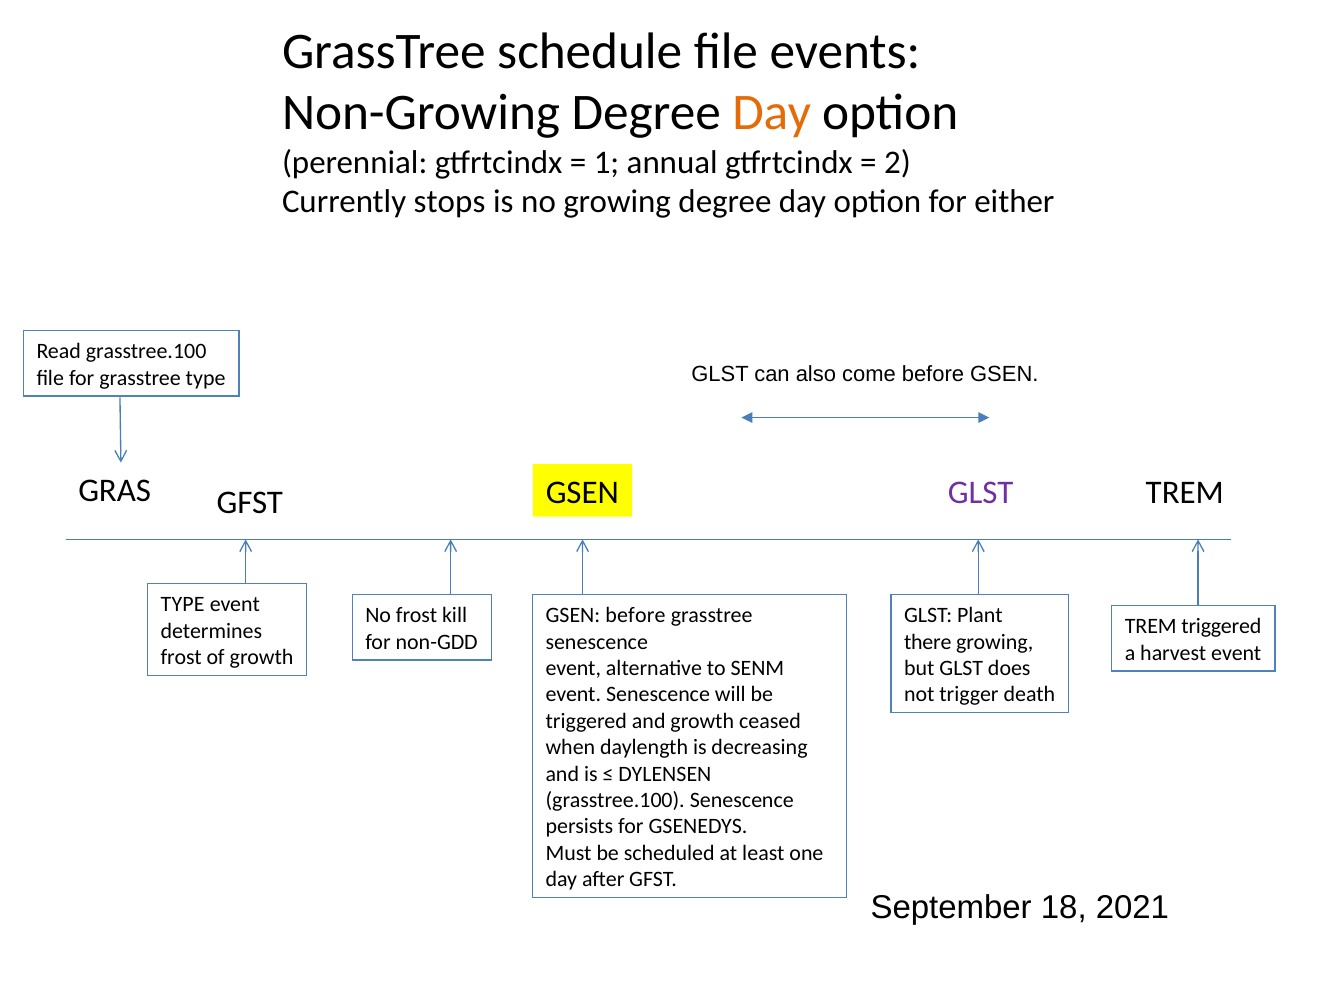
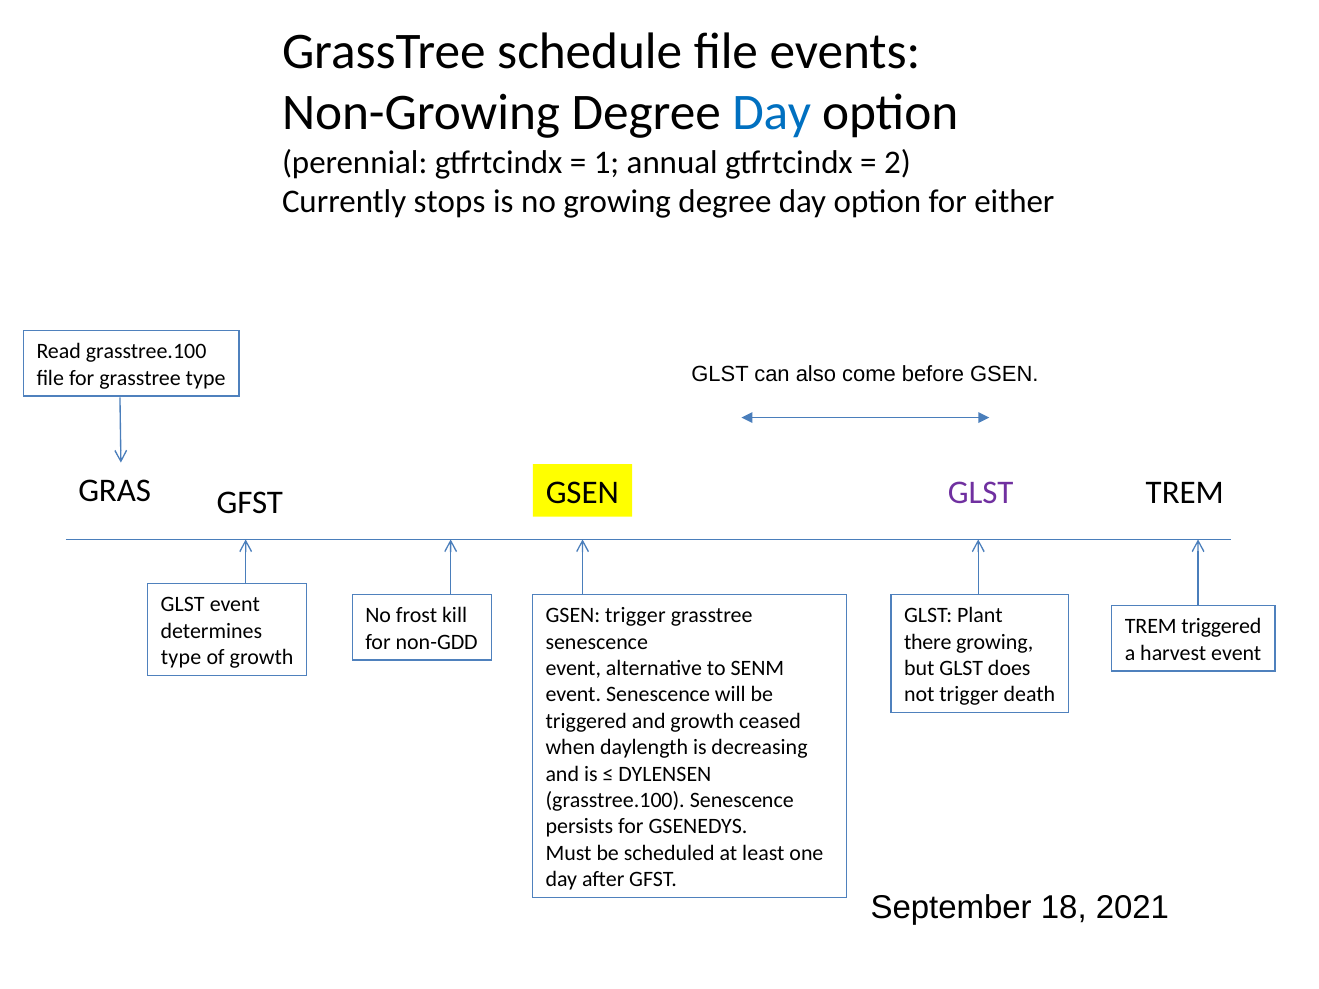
Day colour: orange -> blue (772, 113)
TYPE: TYPE -> GLST (183, 605)
GSEN before: before -> trigger (635, 616)
frost: frost -> type (181, 657)
